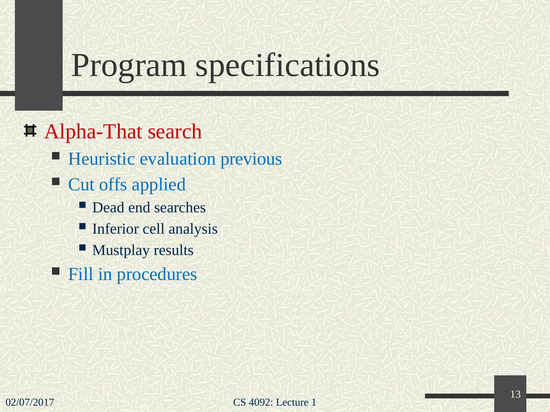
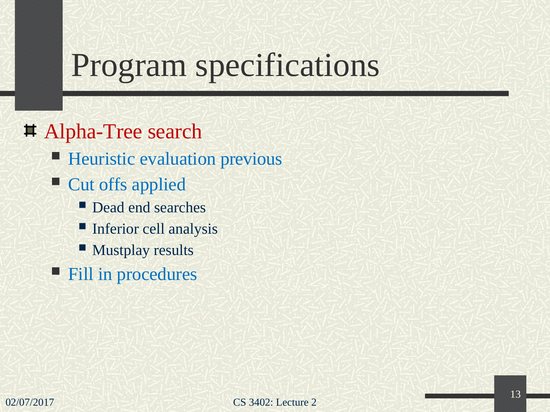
Alpha-That: Alpha-That -> Alpha-Tree (93, 132)
4092: 4092 -> 3402 (261, 403)
1: 1 -> 2 (314, 403)
